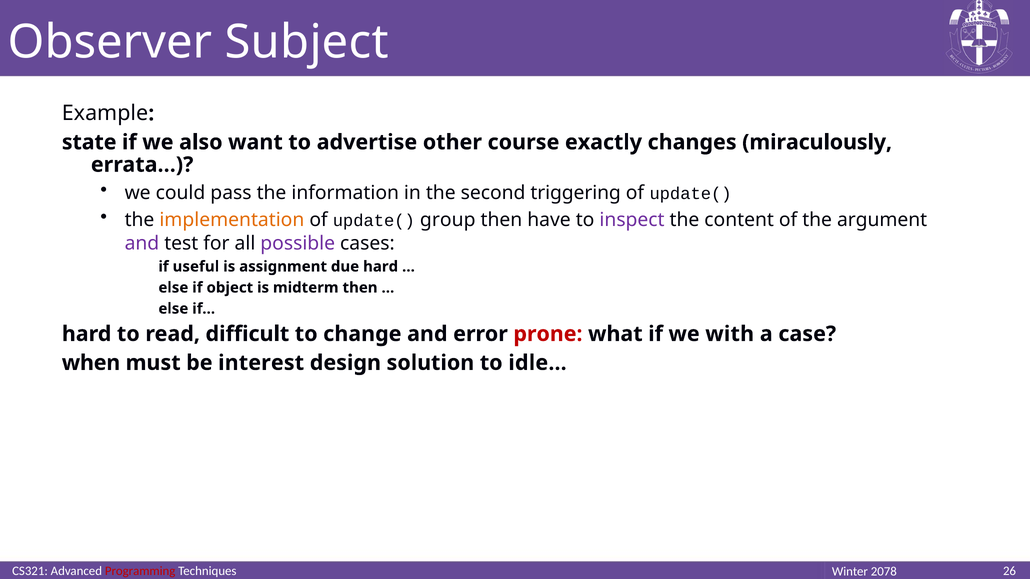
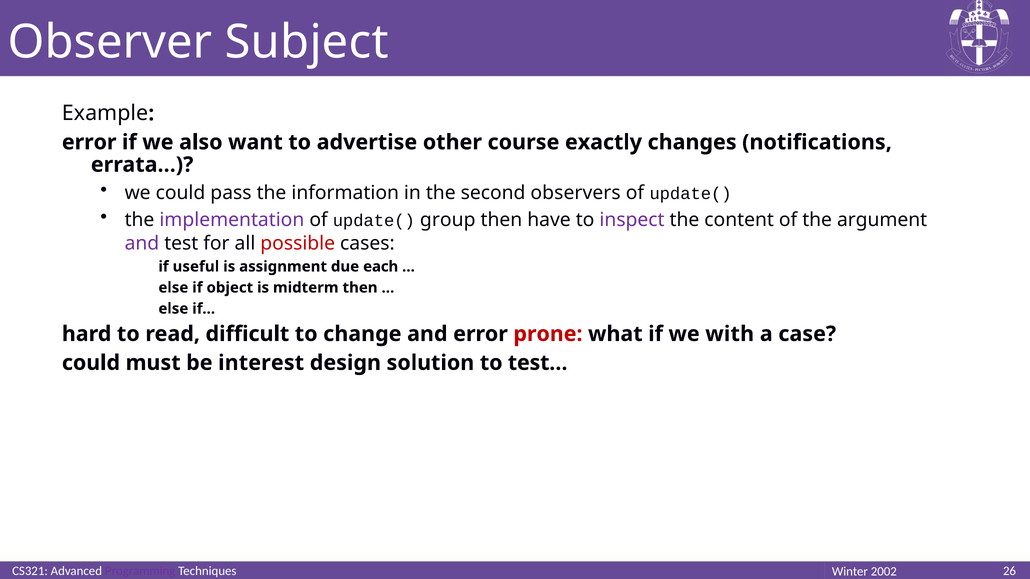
state: state -> error (89, 142)
miraculously: miraculously -> notifications (817, 142)
triggering: triggering -> observers (576, 193)
implementation colour: orange -> purple (232, 220)
possible colour: purple -> red (298, 243)
due hard: hard -> each (381, 267)
when: when -> could (91, 363)
idle…: idle… -> test… (538, 363)
Programming colour: red -> purple (140, 572)
2078: 2078 -> 2002 (884, 572)
